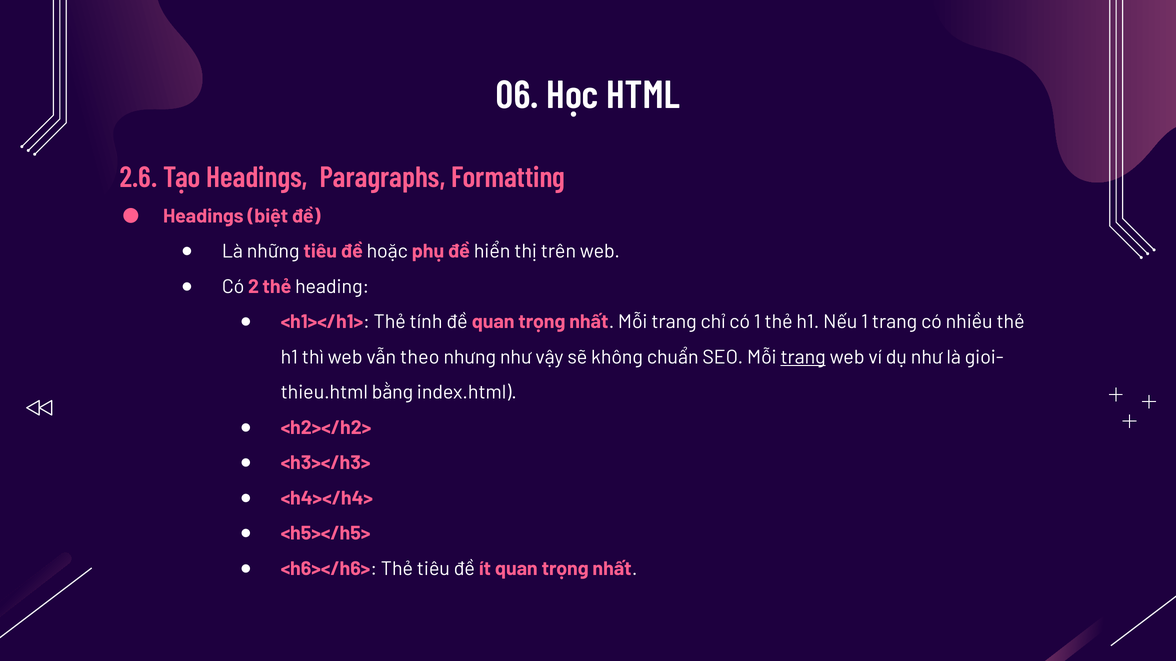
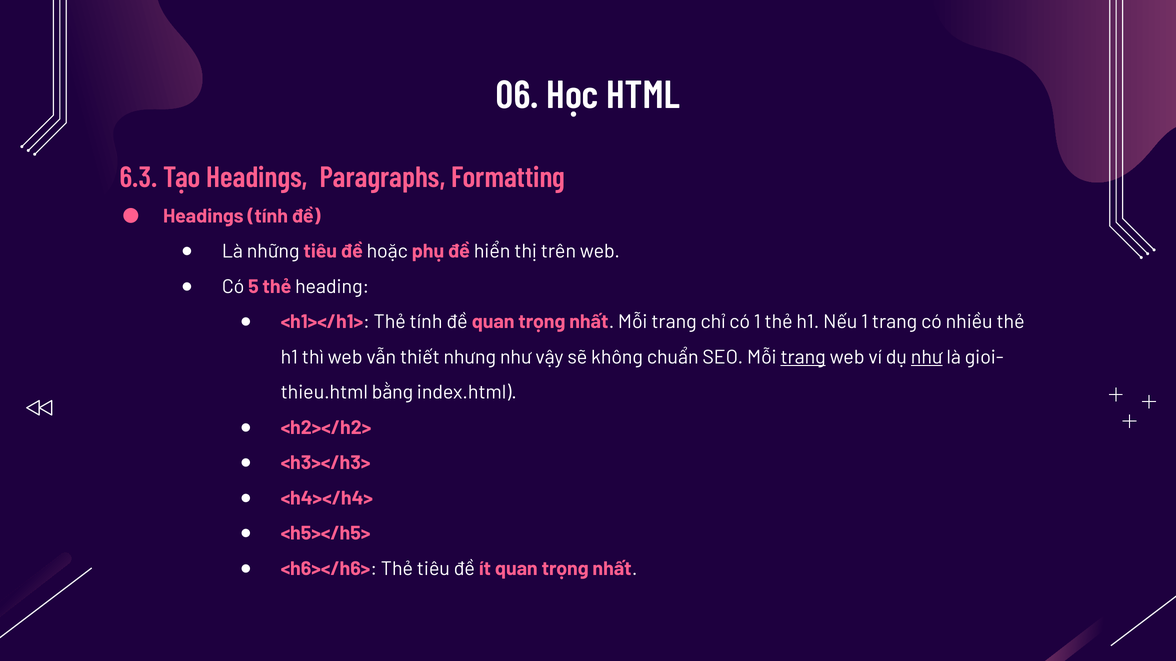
2.6: 2.6 -> 6.3 (138, 178)
Headings biệt: biệt -> tính (268, 216)
2: 2 -> 5 (253, 287)
theo: theo -> thiết (420, 357)
như underline: none -> present (927, 357)
